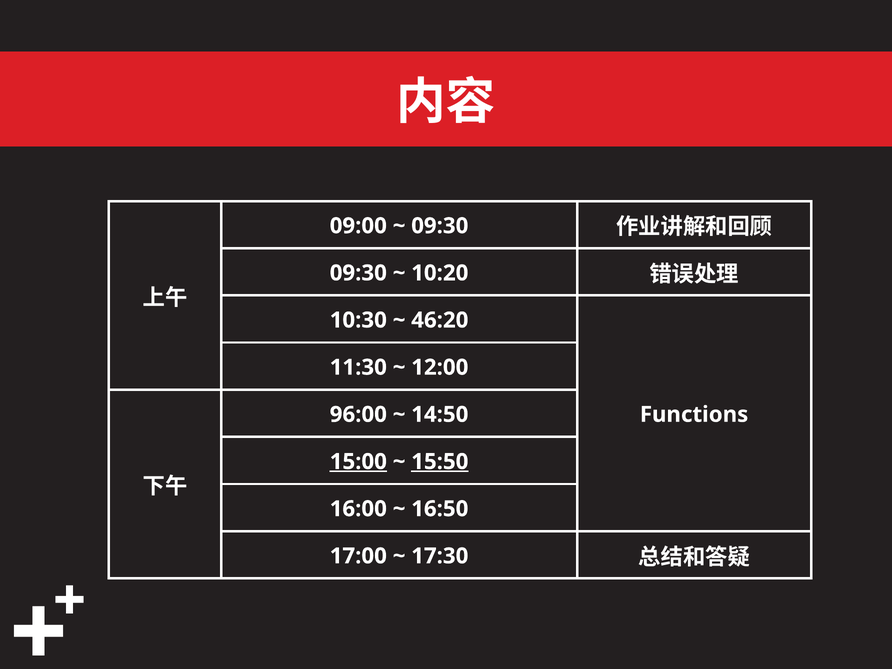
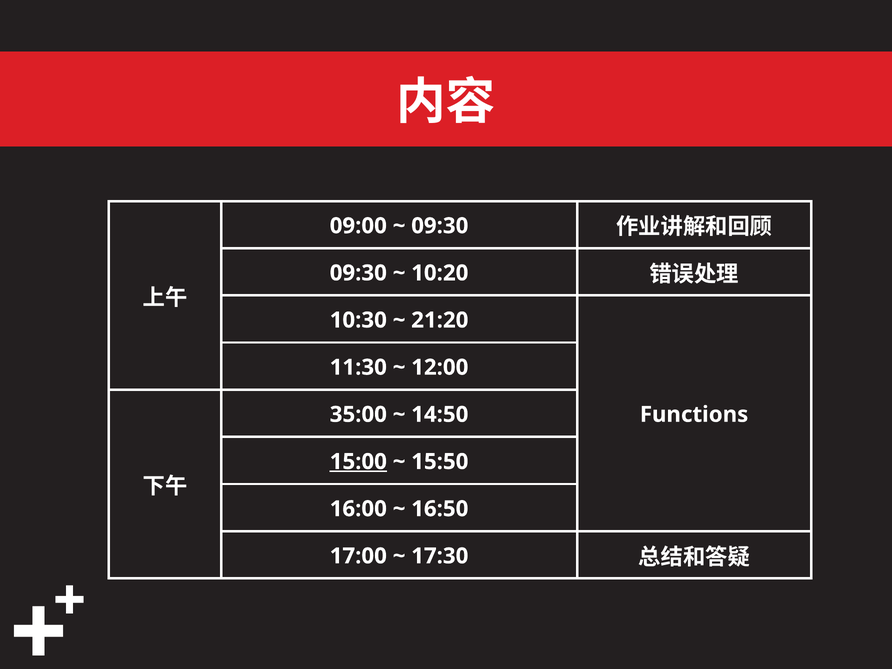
46:20: 46:20 -> 21:20 (440, 320)
96:00: 96:00 -> 35:00 (358, 415)
15:50 underline: present -> none (440, 462)
